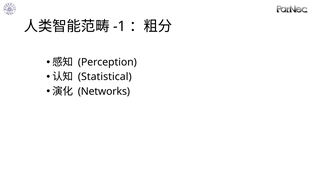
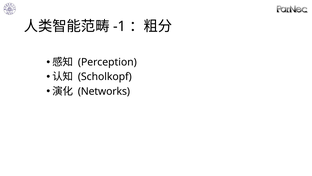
Statistical: Statistical -> Scholkopf (105, 77)
